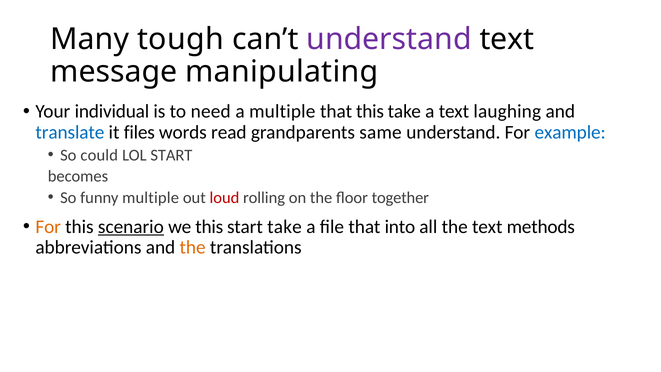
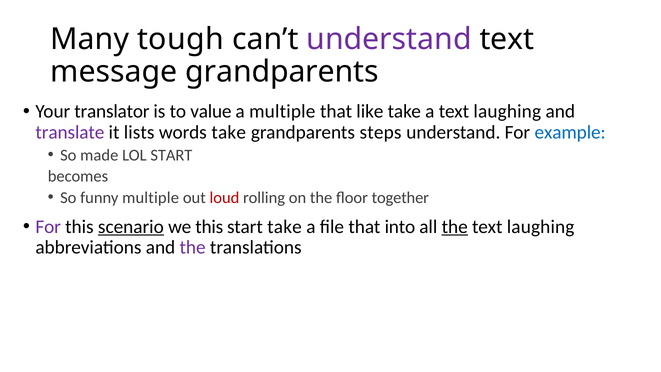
message manipulating: manipulating -> grandparents (282, 72)
individual: individual -> translator (112, 111)
need: need -> value (211, 111)
that this: this -> like (370, 111)
translate colour: blue -> purple (70, 132)
files: files -> lists (139, 132)
words read: read -> take (229, 132)
same: same -> steps (381, 132)
could: could -> made (99, 155)
For colour: orange -> purple (48, 227)
the underline: none -> present (455, 227)
methods: methods -> laughing (541, 227)
the colour: orange -> purple (193, 247)
